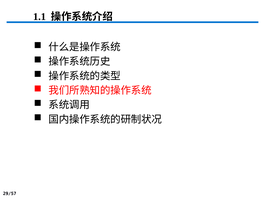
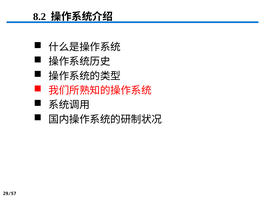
1.1: 1.1 -> 8.2 (39, 17)
